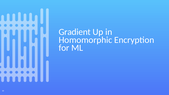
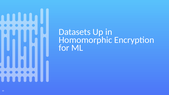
Gradient: Gradient -> Datasets (75, 32)
